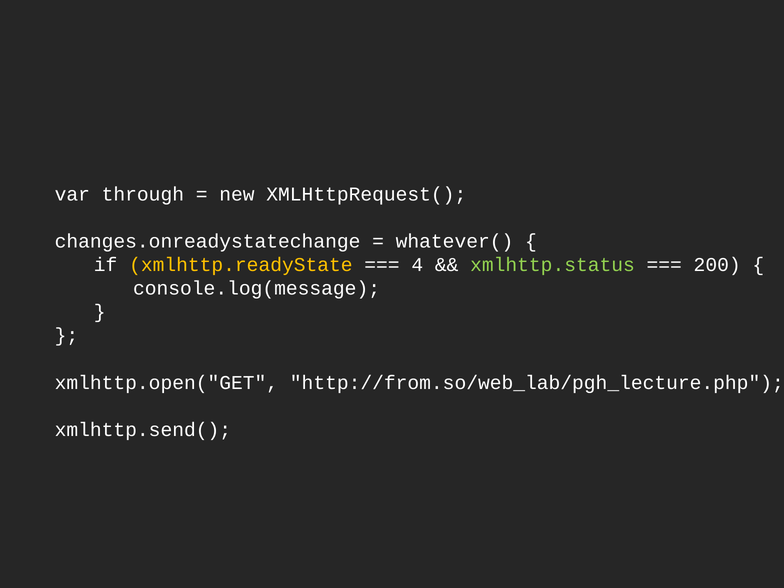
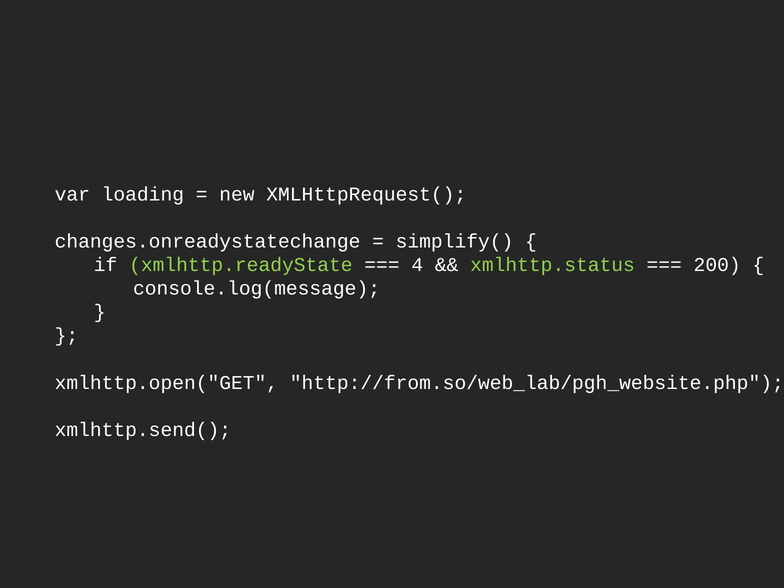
through: through -> loading (143, 194)
whatever(: whatever( -> simplify( (455, 241)
xmlhttp.readyState colour: yellow -> light green (241, 265)
http://from.so/web_lab/pgh_lecture.php: http://from.so/web_lab/pgh_lecture.php -> http://from.so/web_lab/pgh_website.php (537, 383)
